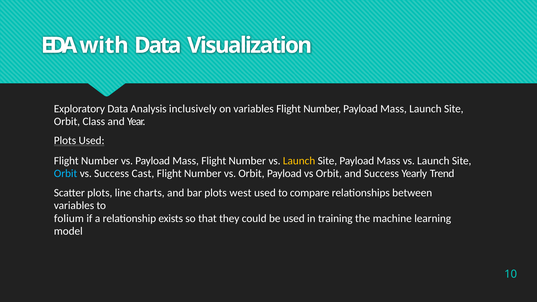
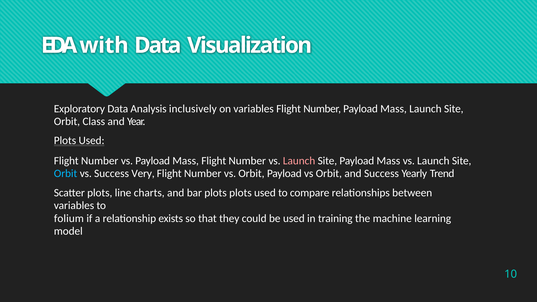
Launch colour: yellow -> pink (299, 161)
Cast: Cast -> Very (143, 173)
plots west: west -> plots (240, 193)
